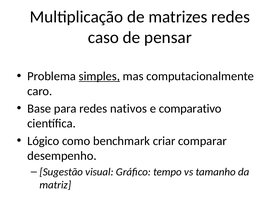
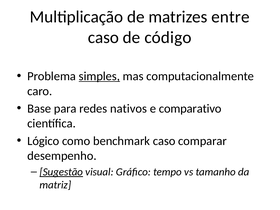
matrizes redes: redes -> entre (230, 17)
pensar: pensar -> código (168, 37)
benchmark criar: criar -> caso (164, 141)
Sugestão underline: none -> present (61, 172)
